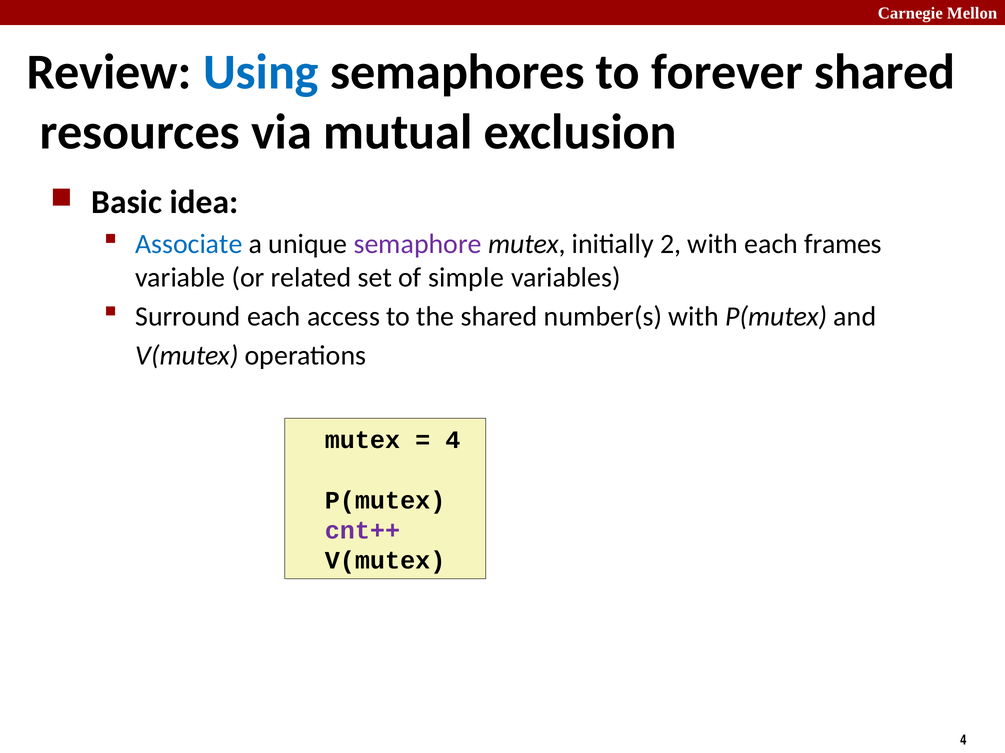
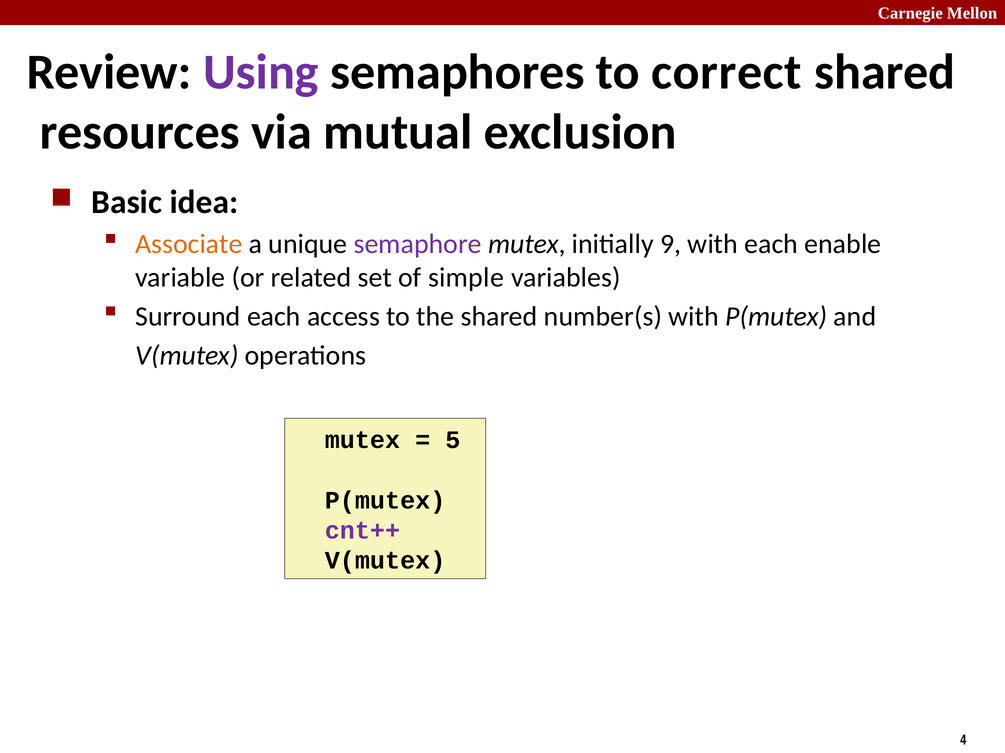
Using colour: blue -> purple (261, 72)
forever: forever -> correct (727, 72)
Associate colour: blue -> orange (189, 244)
2: 2 -> 9 (671, 244)
frames: frames -> enable (843, 244)
4: 4 -> 5 (453, 440)
